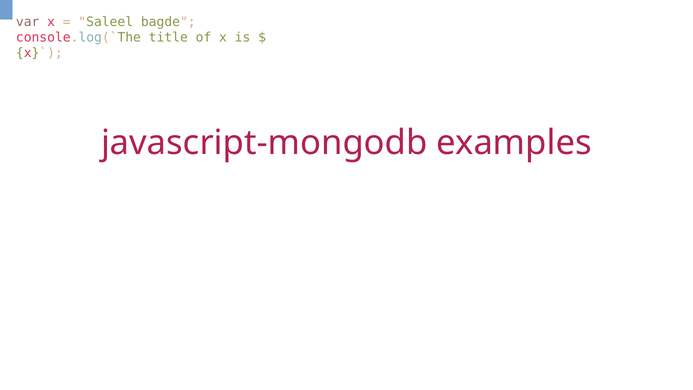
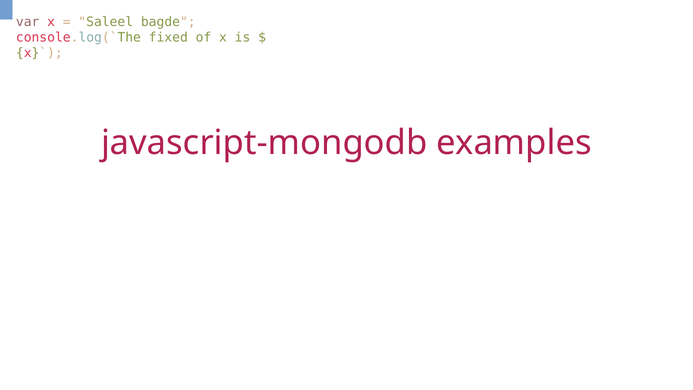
title: title -> fixed (168, 38)
